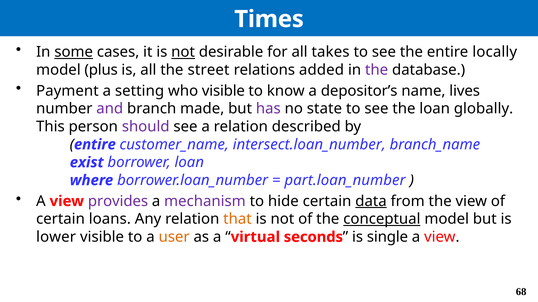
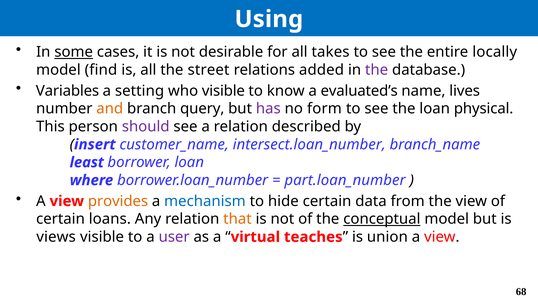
Times: Times -> Using (269, 19)
not underline: present -> none (183, 52)
plus: plus -> find (101, 70)
Payment: Payment -> Variables (68, 91)
depositor’s: depositor’s -> evaluated’s (359, 91)
and colour: purple -> orange (110, 109)
made: made -> query (202, 109)
state: state -> form (324, 109)
globally: globally -> physical (484, 109)
entire: entire -> insert (95, 145)
exist: exist -> least (87, 163)
provides colour: purple -> orange (118, 202)
mechanism colour: purple -> blue (205, 202)
data underline: present -> none (371, 202)
lower: lower -> views (56, 237)
user colour: orange -> purple (174, 237)
seconds: seconds -> teaches (313, 237)
single: single -> union (387, 237)
